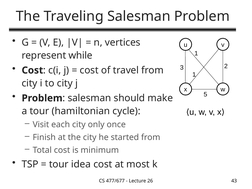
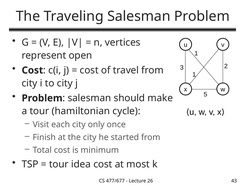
while: while -> open (80, 55)
